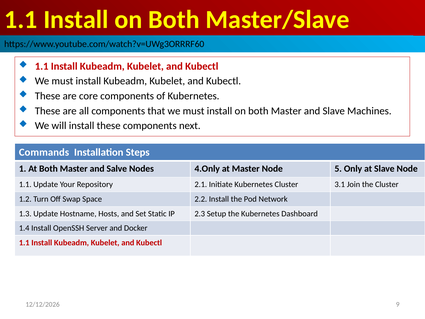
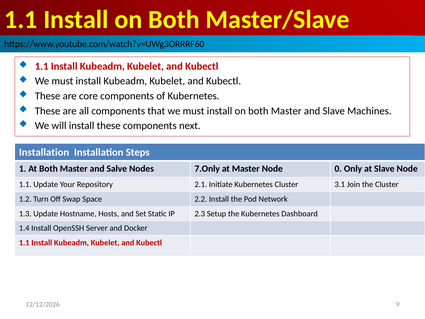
Commands: Commands -> Installation (44, 152)
4.Only: 4.Only -> 7.Only (207, 169)
5: 5 -> 0 (338, 169)
